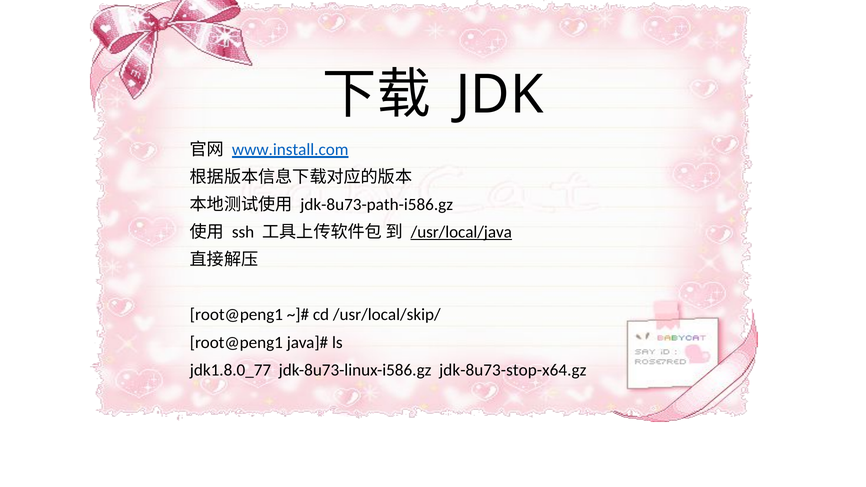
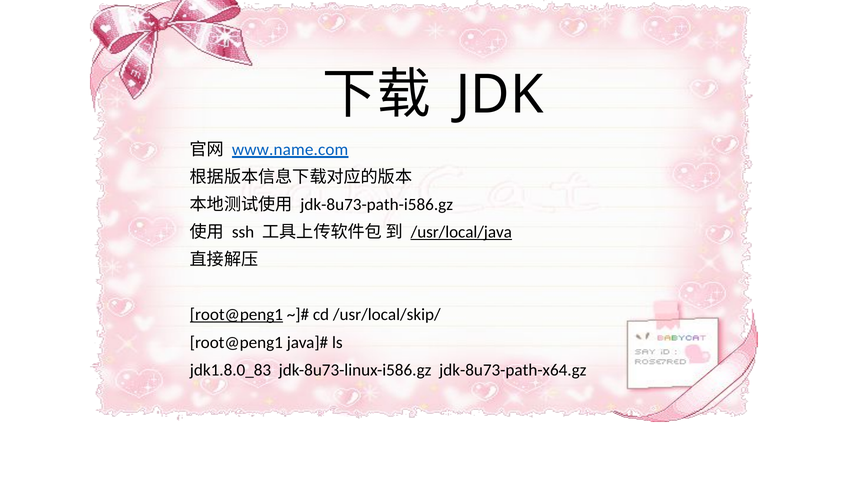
www.install.com: www.install.com -> www.name.com (290, 150)
root@peng1 underline: none -> present (236, 315)
jdk1.8.0_77: jdk1.8.0_77 -> jdk1.8.0_83 (230, 370)
jdk-8u73-stop-x64.gz: jdk-8u73-stop-x64.gz -> jdk-8u73-path-x64.gz (513, 370)
